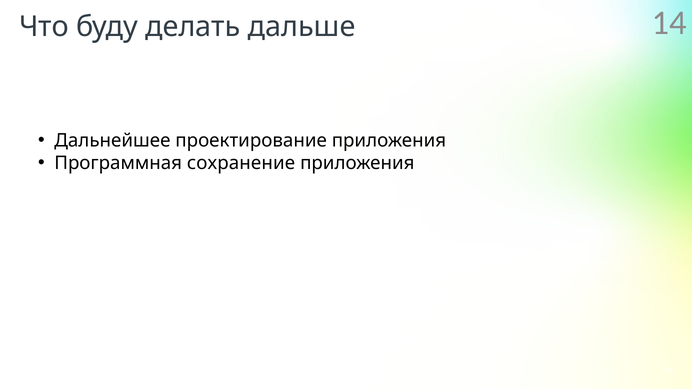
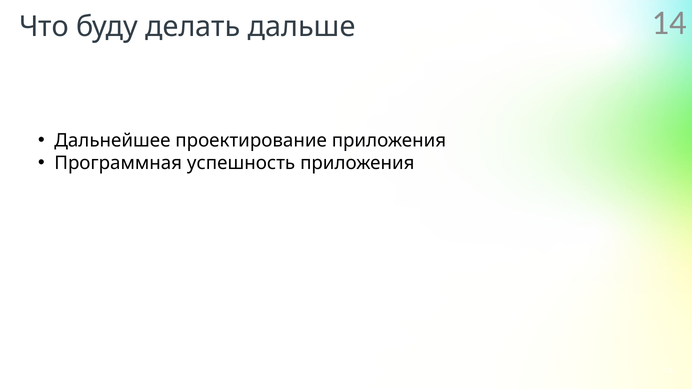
сохранение: сохранение -> успешность (241, 163)
